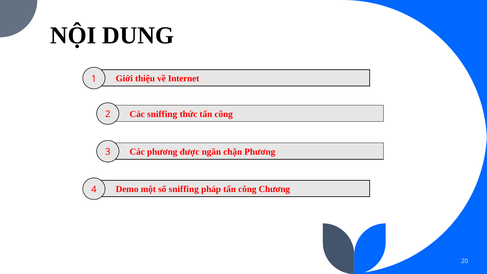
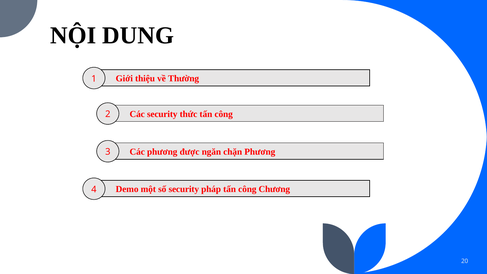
Internet: Internet -> Thường (184, 79)
Các sniffing: sniffing -> security (162, 114)
số sniffing: sniffing -> security (184, 189)
